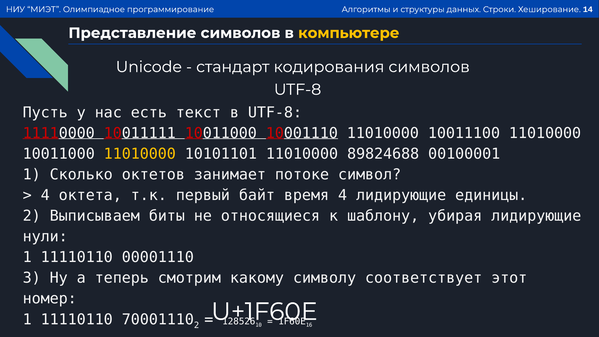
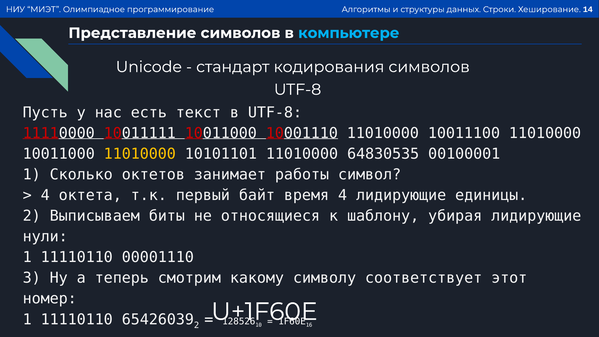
компьютере colour: yellow -> light blue (349, 33)
89824688: 89824688 -> 64830535 (383, 154)
потоке: потоке -> работы (302, 175)
70001110: 70001110 -> 65426039 (158, 319)
